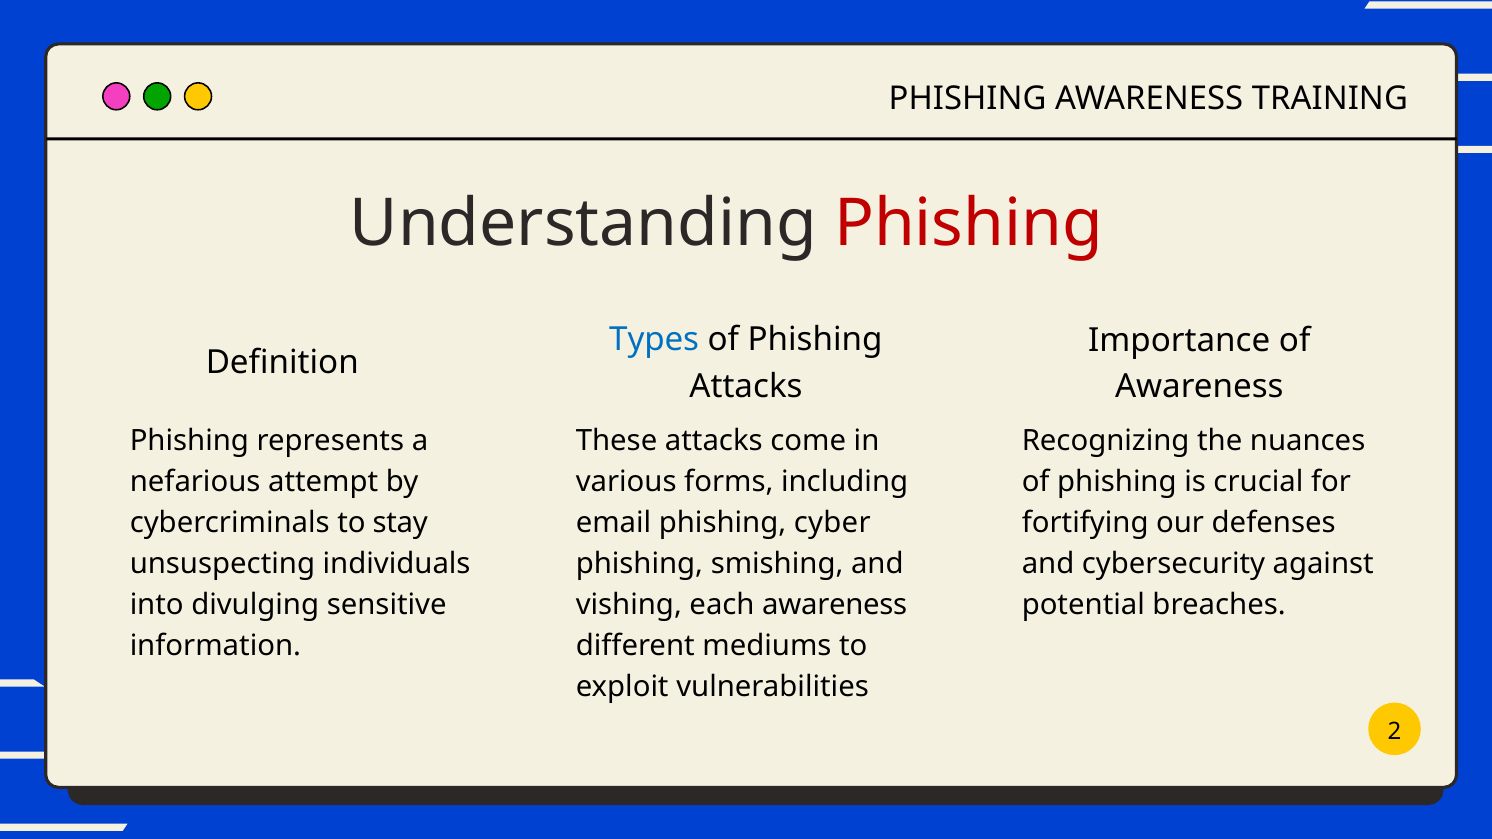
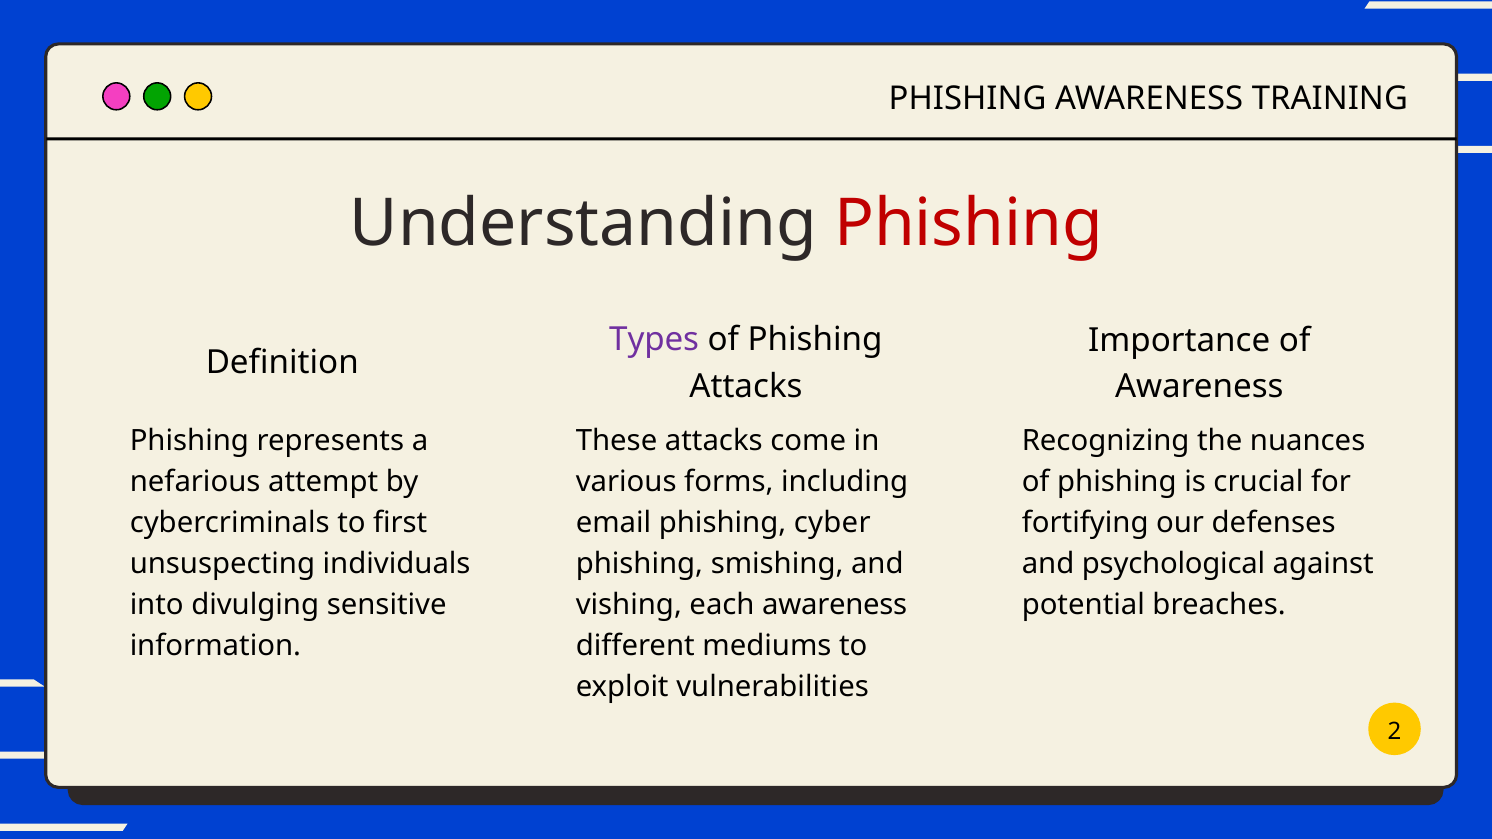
Types colour: blue -> purple (654, 340)
stay: stay -> first (400, 523)
cybersecurity: cybersecurity -> psychological (1174, 564)
